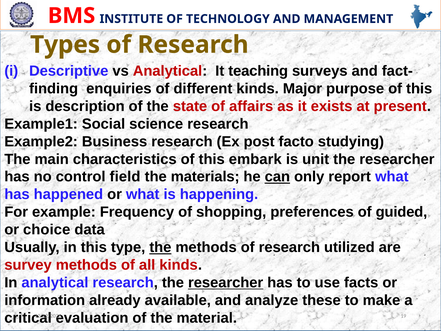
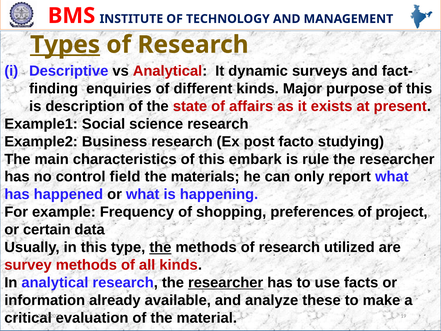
Types underline: none -> present (65, 45)
teaching: teaching -> dynamic (258, 71)
unit: unit -> rule (316, 159)
can underline: present -> none (277, 177)
guided: guided -> project (402, 212)
choice: choice -> certain (47, 230)
